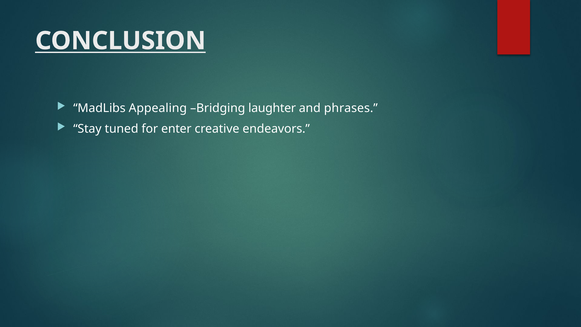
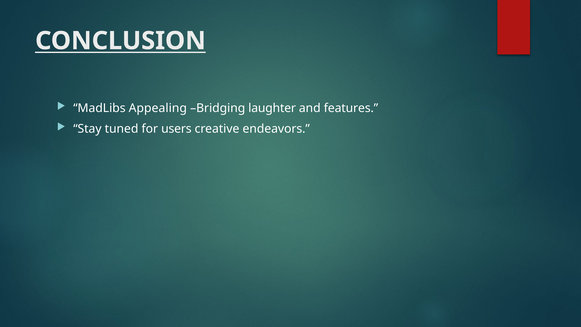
phrases: phrases -> features (351, 108)
enter: enter -> users (176, 129)
